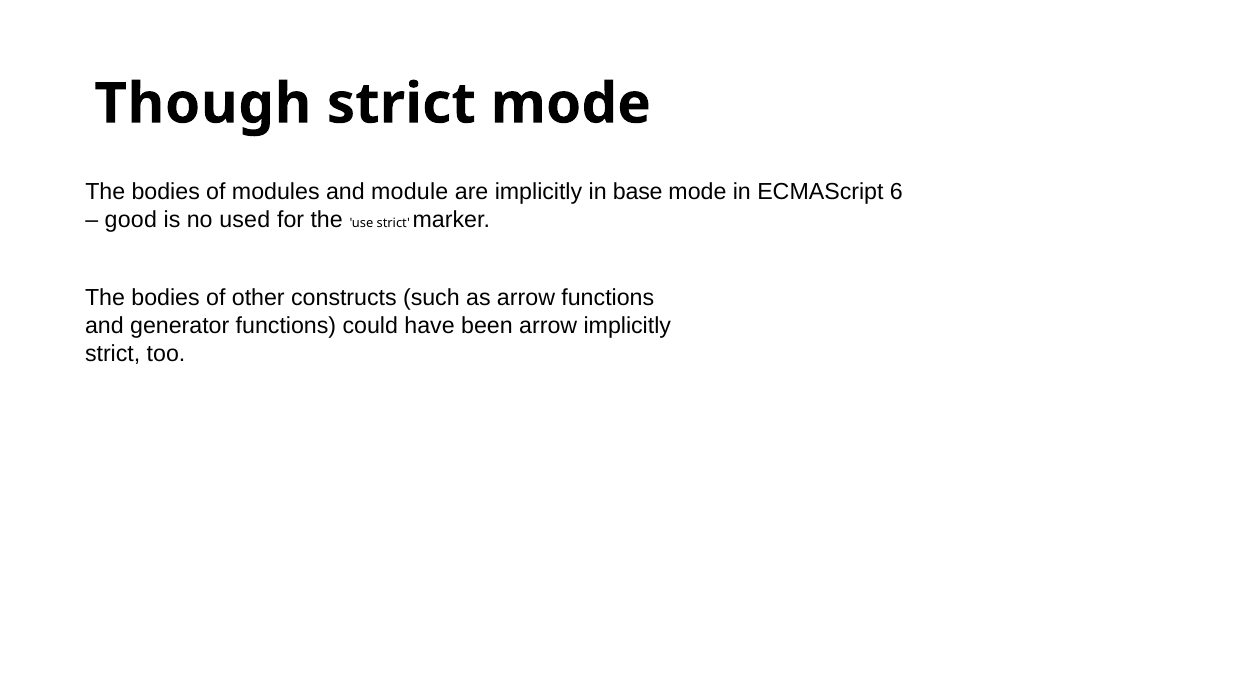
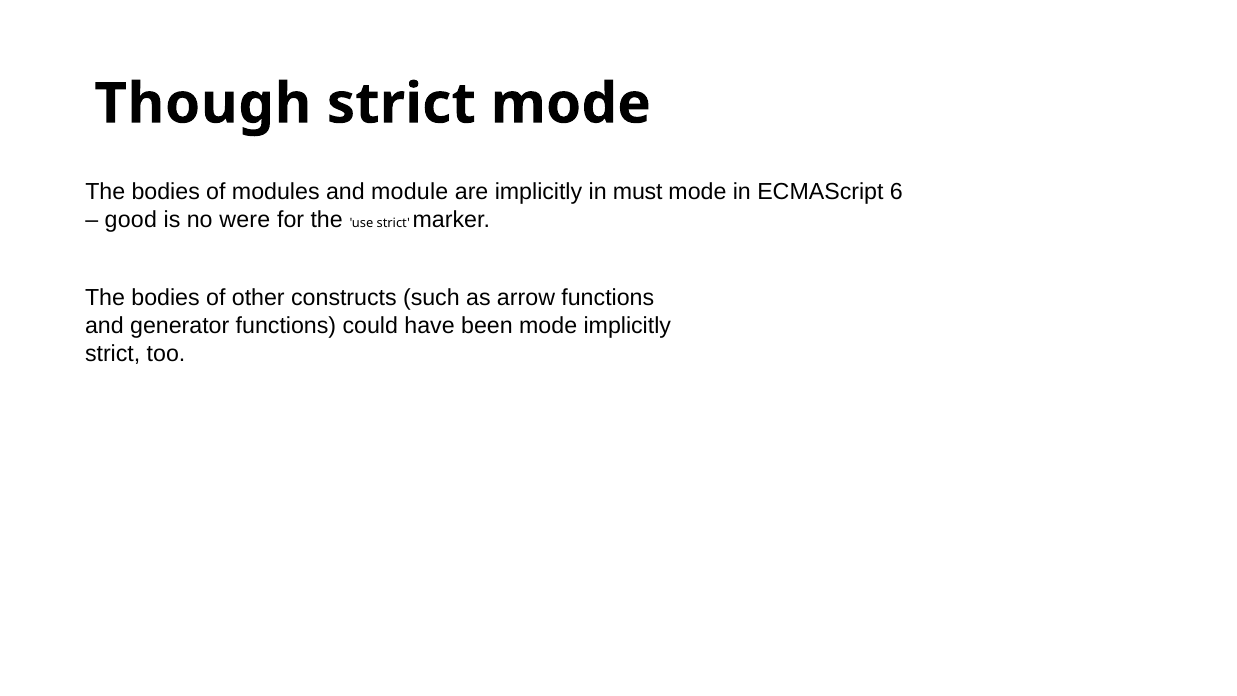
base: base -> must (638, 192)
used: used -> were (245, 220)
been arrow: arrow -> mode (548, 326)
